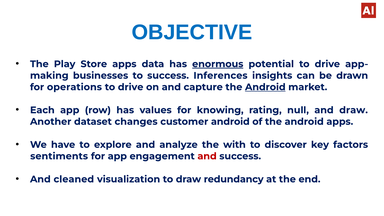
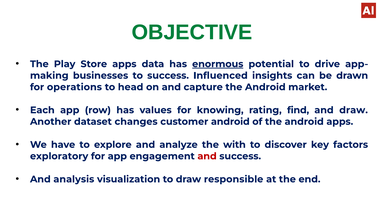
OBJECTIVE colour: blue -> green (192, 32)
Inferences: Inferences -> Influenced (221, 76)
drive: drive -> head (131, 87)
Android underline: present -> none (265, 87)
null: null -> find (298, 110)
sentiments: sentiments -> exploratory (59, 156)
cleaned: cleaned -> analysis (74, 179)
redundancy: redundancy -> responsible (234, 179)
